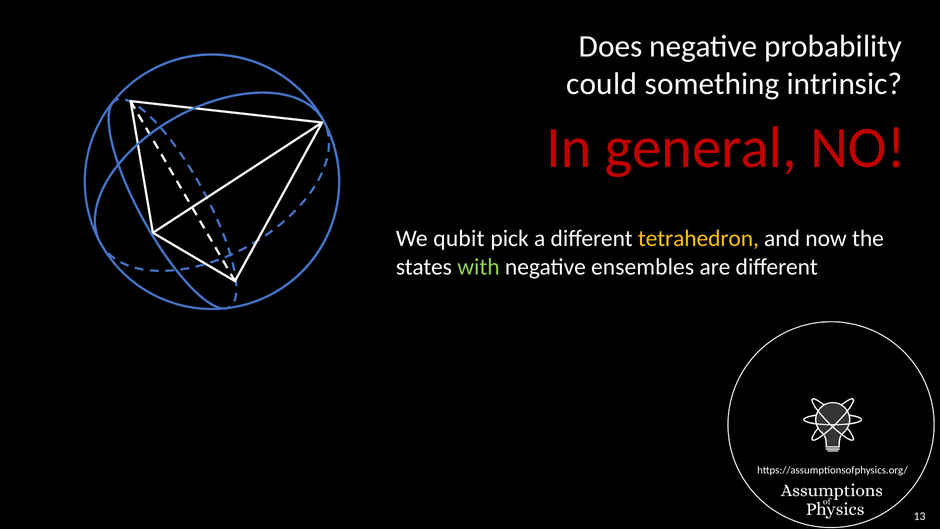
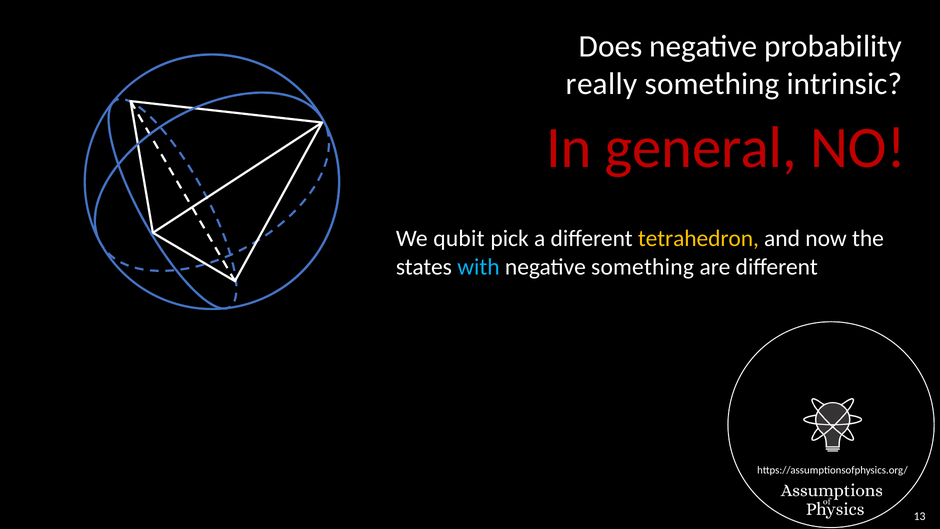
could: could -> really (602, 84)
with colour: light green -> light blue (478, 267)
negative ensembles: ensembles -> something (643, 267)
